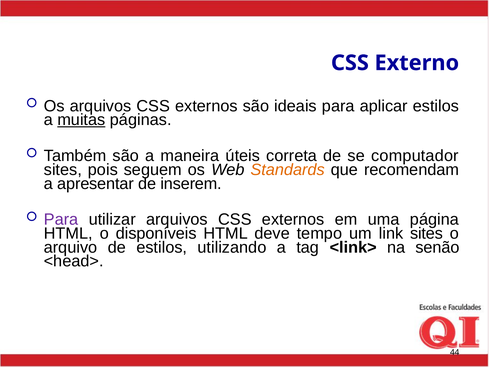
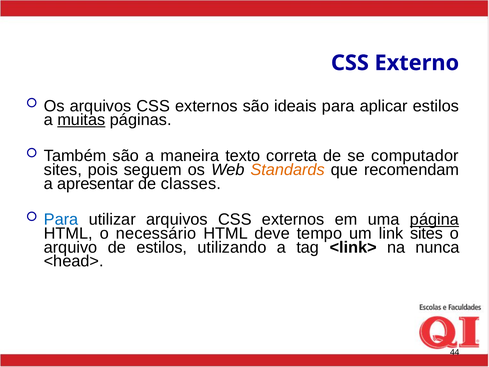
úteis: úteis -> texto (243, 156)
inserem: inserem -> classes (191, 184)
Para colour: purple -> blue (61, 219)
página underline: none -> present (434, 219)
disponíveis: disponíveis -> necessário (156, 233)
senão: senão -> nunca (438, 247)
